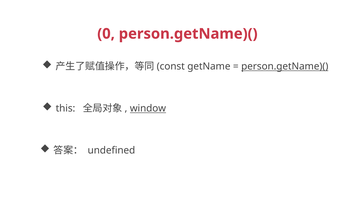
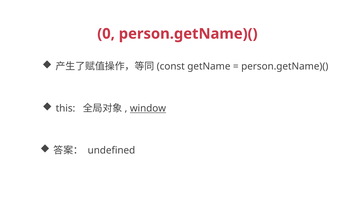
person.getName)( underline: present -> none (285, 66)
